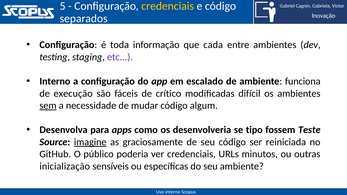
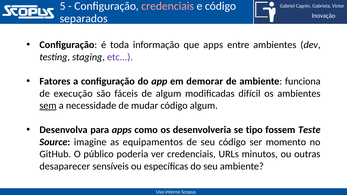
credenciais colour: yellow -> pink (168, 6)
que cada: cada -> apps (213, 45)
Interno: Interno -> Fatores (55, 81)
escalado: escalado -> demorar (205, 81)
de crítico: crítico -> algum (169, 94)
imagine underline: present -> none (90, 142)
graciosamente: graciosamente -> equipamentos (153, 142)
reiniciada: reiniciada -> momento (286, 142)
inicialização: inicialização -> desaparecer (65, 166)
